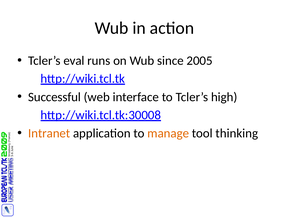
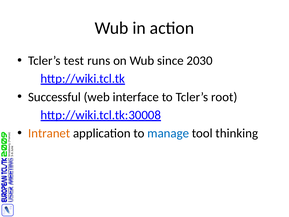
eval: eval -> test (74, 61)
2005: 2005 -> 2030 (200, 61)
high: high -> root (224, 97)
manage colour: orange -> blue (168, 133)
